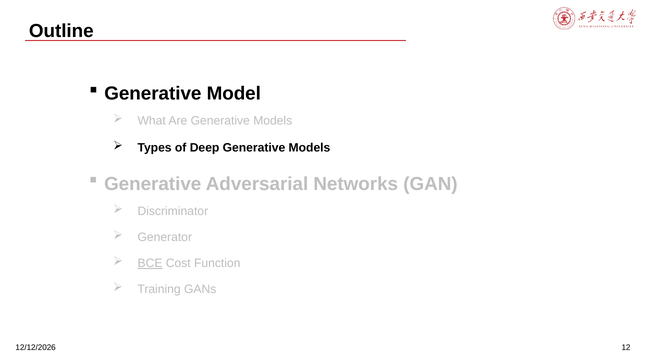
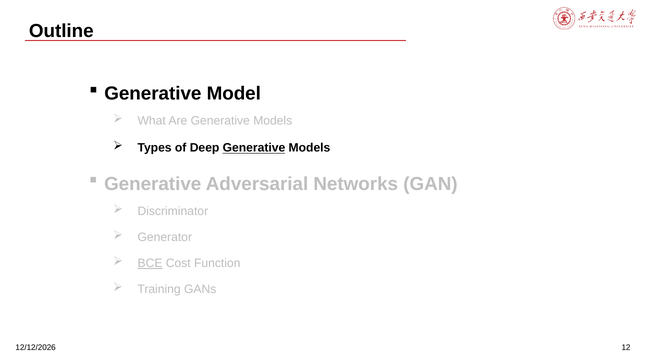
Generative underline: none -> present (254, 148)
